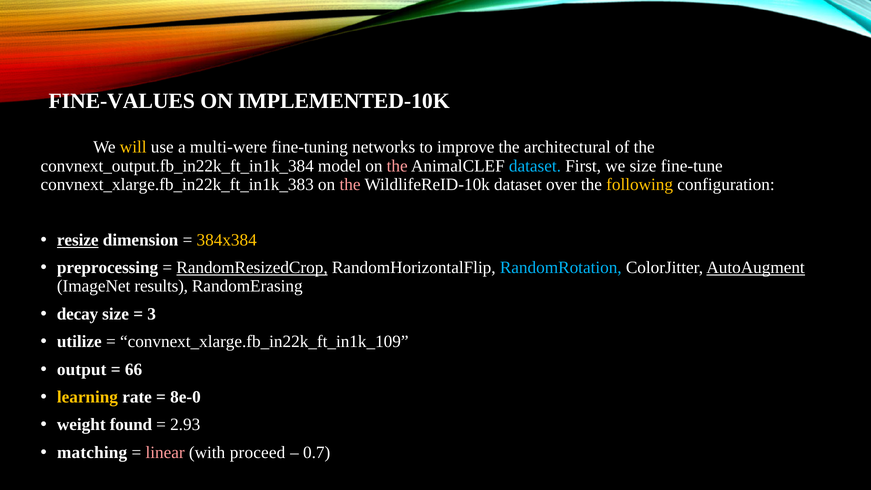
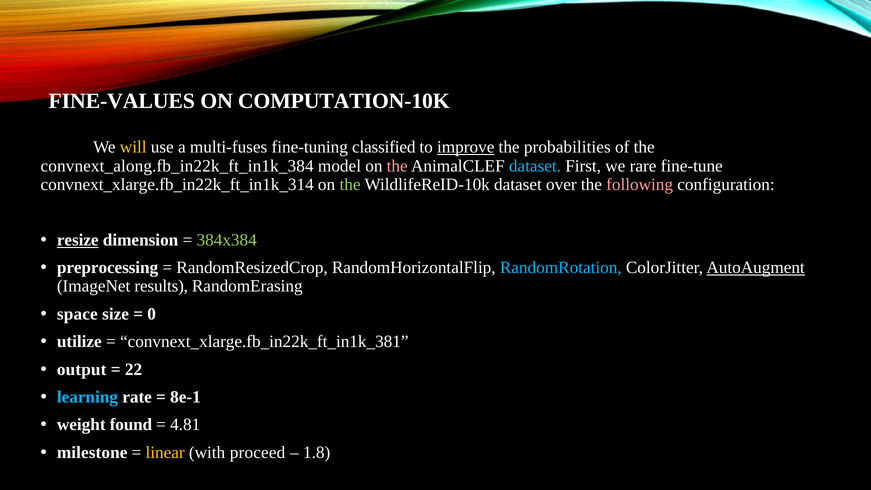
IMPLEMENTED-10K: IMPLEMENTED-10K -> COMPUTATION-10K (344, 101)
multi-were: multi-were -> multi-fuses (229, 147)
networks: networks -> classified (384, 147)
improve underline: none -> present (466, 147)
architectural: architectural -> probabilities (567, 147)
convnext_output.fb_in22k_ft_in1k_384: convnext_output.fb_in22k_ft_in1k_384 -> convnext_along.fb_in22k_ft_in1k_384 (177, 166)
we size: size -> rare (643, 166)
convnext_xlarge.fb_in22k_ft_in1k_383: convnext_xlarge.fb_in22k_ft_in1k_383 -> convnext_xlarge.fb_in22k_ft_in1k_314 (177, 185)
the colour: pink -> light green (350, 185)
following colour: yellow -> pink (640, 185)
384x384 colour: yellow -> light green (227, 240)
RandomResizedCrop underline: present -> none (252, 268)
decay: decay -> space (77, 314)
3: 3 -> 0 (152, 314)
convnext_xlarge.fb_in22k_ft_in1k_109: convnext_xlarge.fb_in22k_ft_in1k_109 -> convnext_xlarge.fb_in22k_ft_in1k_381 (264, 342)
66: 66 -> 22 (134, 369)
learning colour: yellow -> light blue (87, 397)
8e-0: 8e-0 -> 8e-1 (185, 397)
2.93: 2.93 -> 4.81 (185, 425)
matching: matching -> milestone (92, 452)
linear colour: pink -> yellow (165, 452)
0.7: 0.7 -> 1.8 (317, 452)
